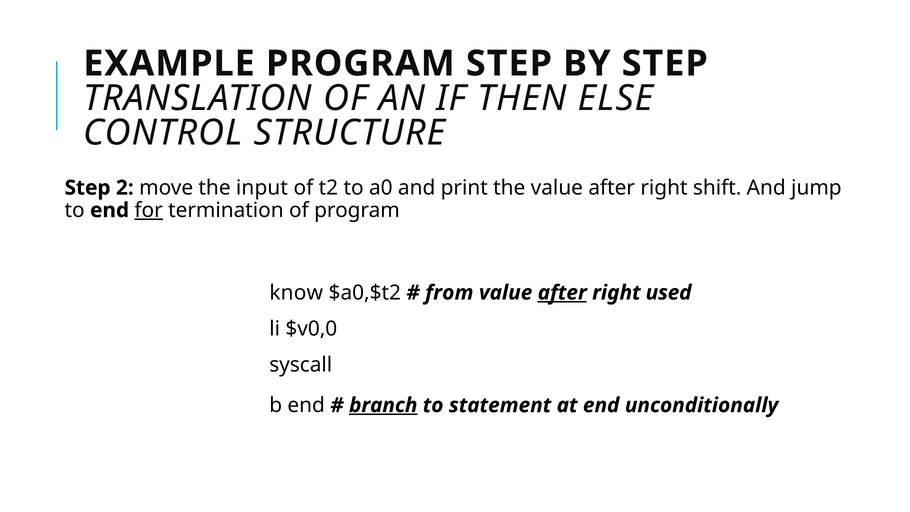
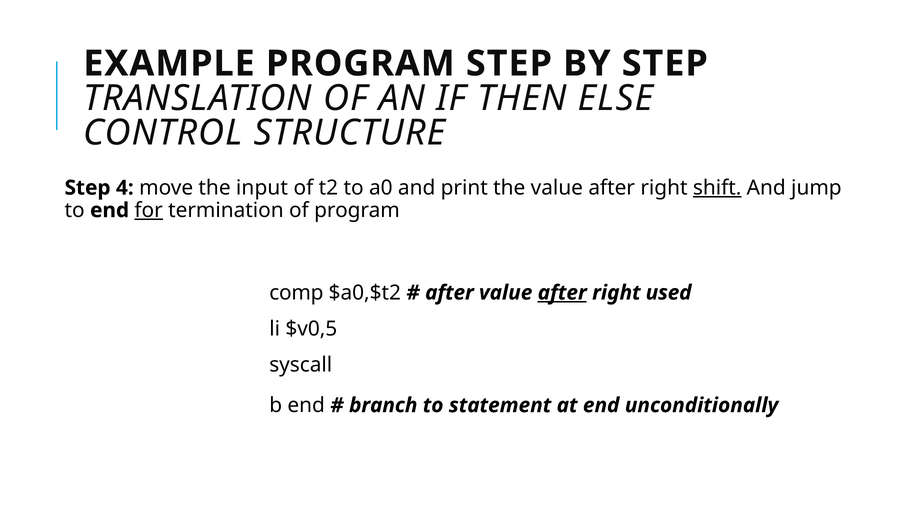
2: 2 -> 4 (125, 188)
shift underline: none -> present (717, 188)
know: know -> comp (296, 293)
from: from -> after (449, 293)
$v0,0: $v0,0 -> $v0,5 (311, 329)
branch underline: present -> none (383, 405)
